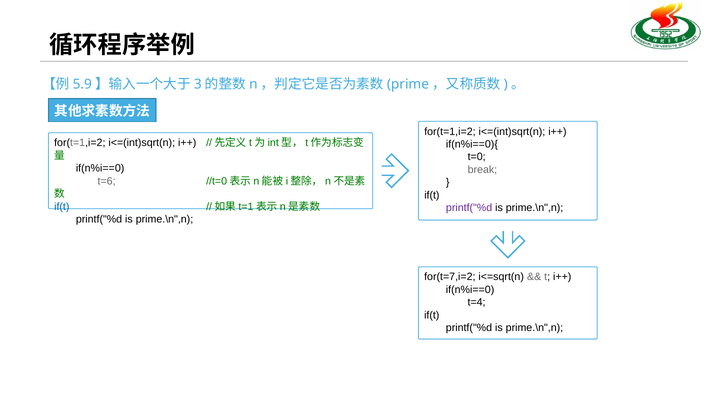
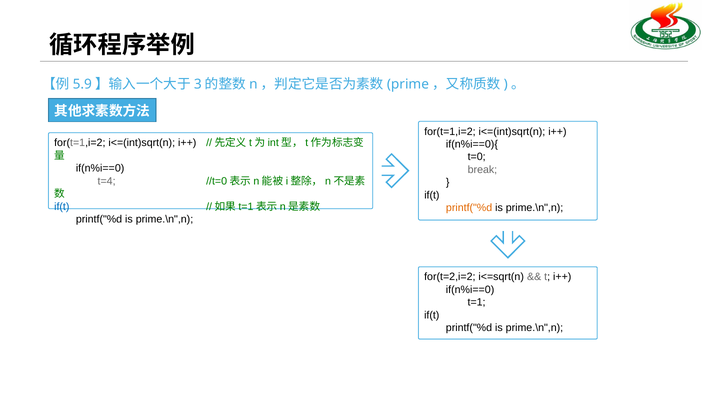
t=6: t=6 -> t=4 (107, 181)
printf("%d colour: purple -> orange (469, 208)
for(t=7,i=2: for(t=7,i=2 -> for(t=2,i=2 (450, 277)
t=4: t=4 -> t=1 (477, 303)
